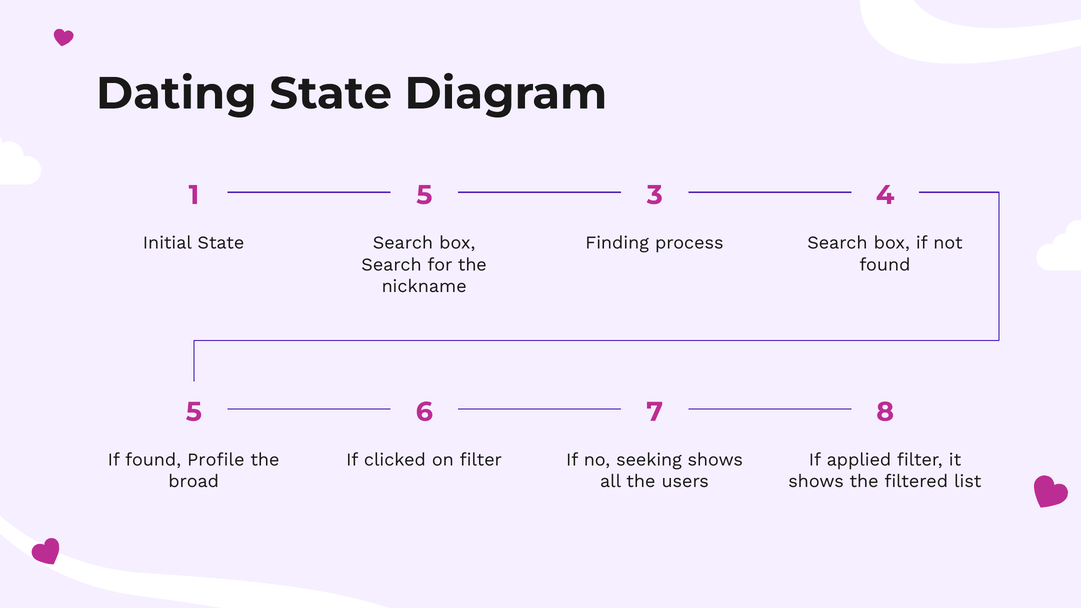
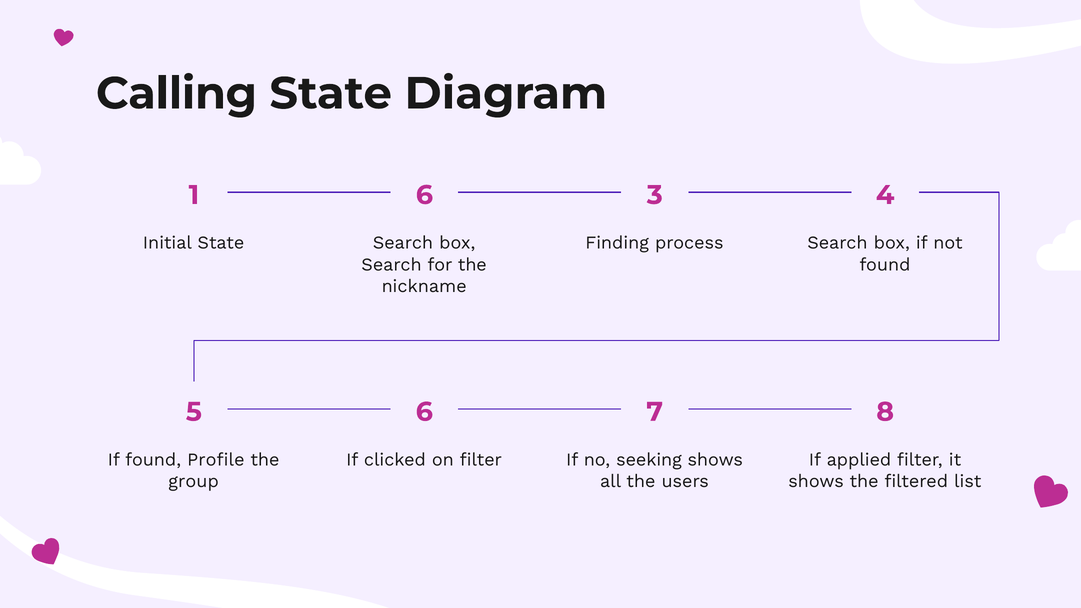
Dating: Dating -> Calling (177, 94)
1 5: 5 -> 6 (424, 195)
broad: broad -> group (194, 482)
